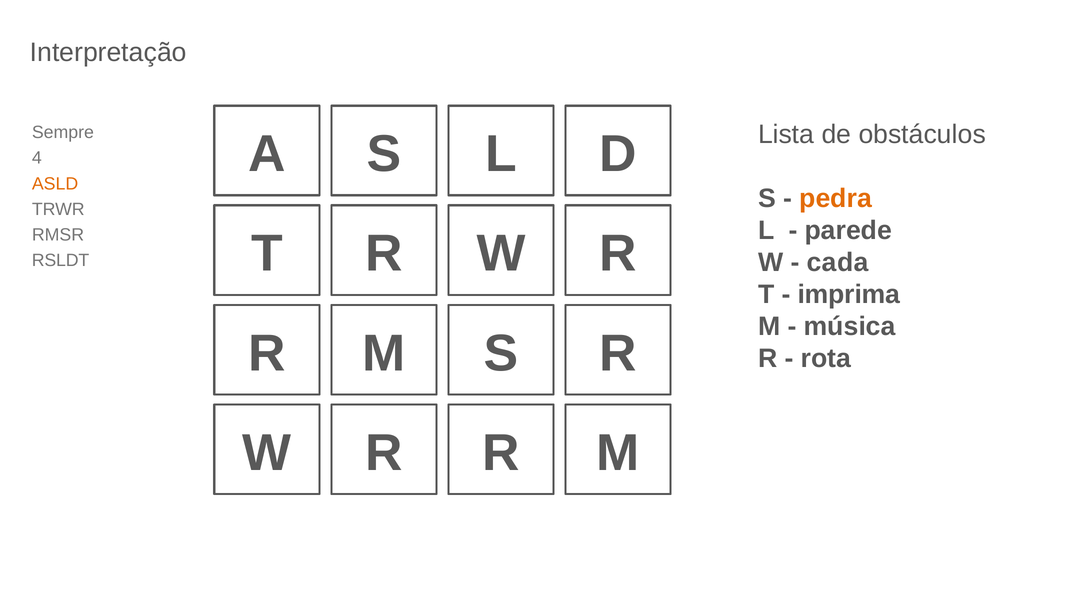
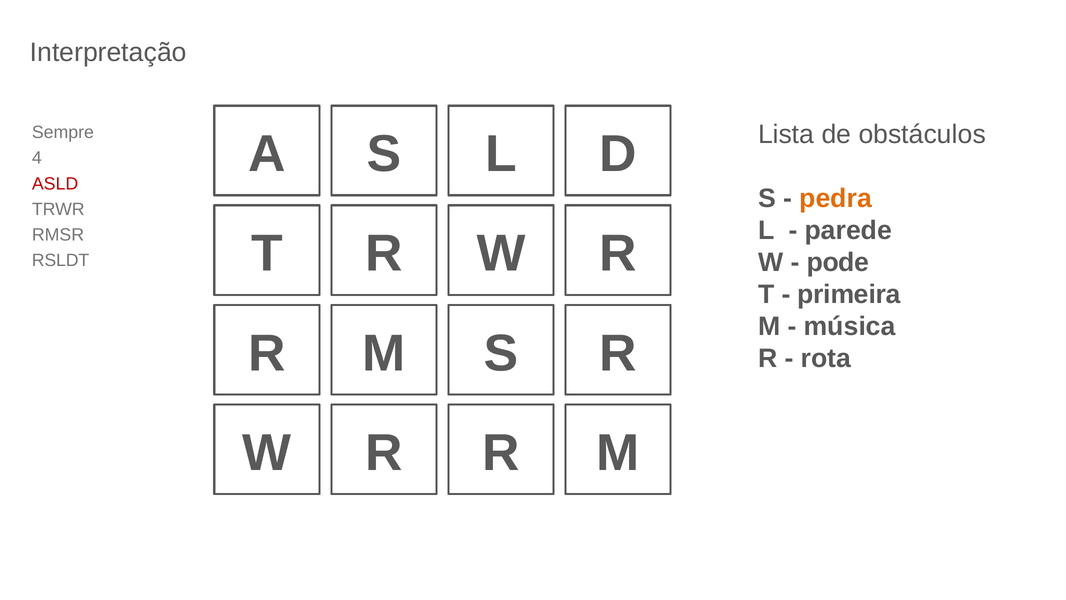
ASLD colour: orange -> red (55, 184)
cada: cada -> pode (838, 262)
imprima: imprima -> primeira (849, 294)
